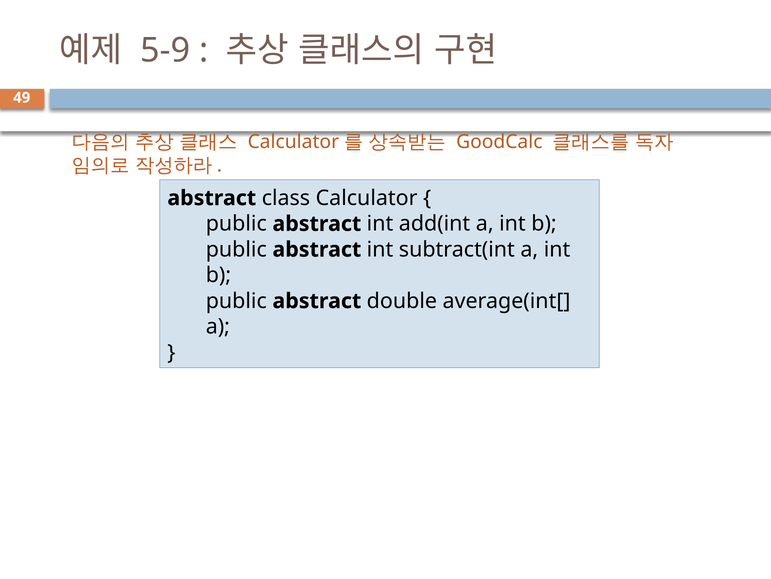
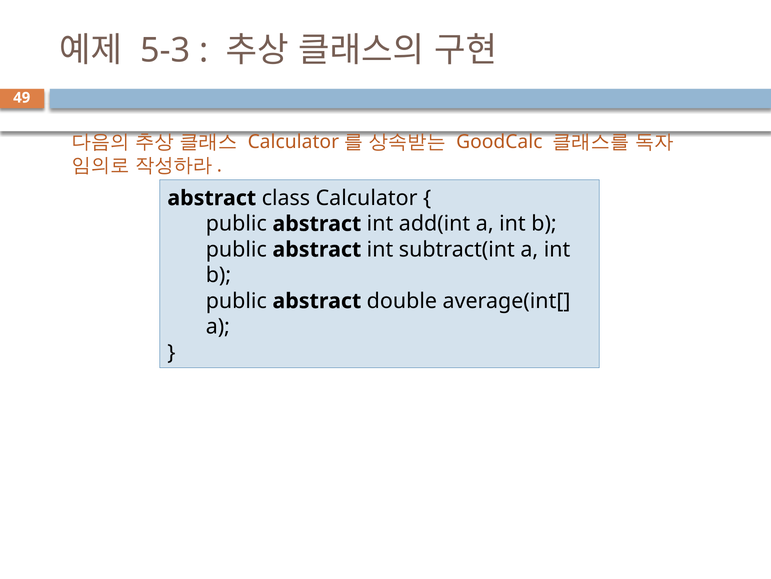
5-9: 5-9 -> 5-3 (165, 50)
